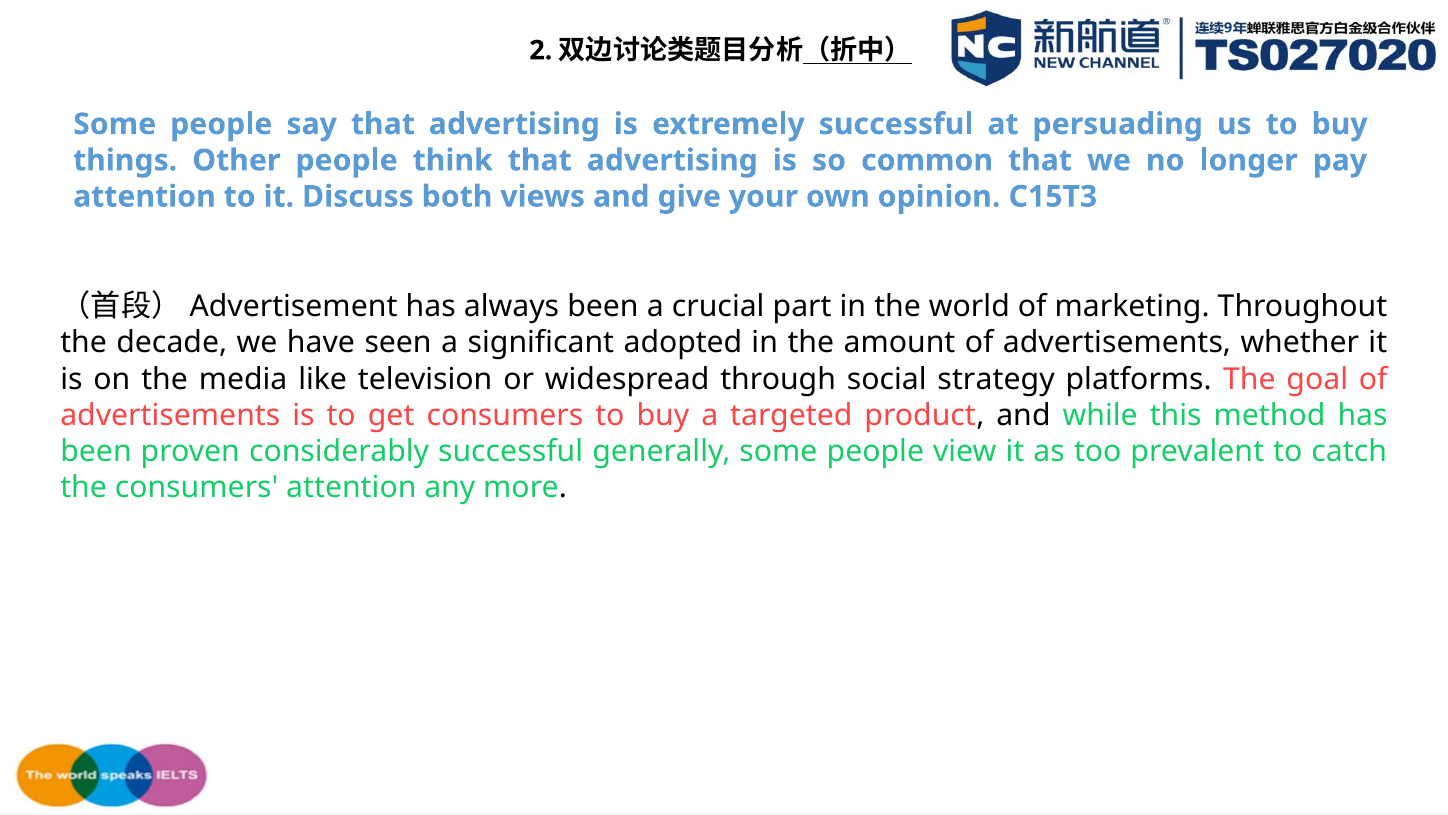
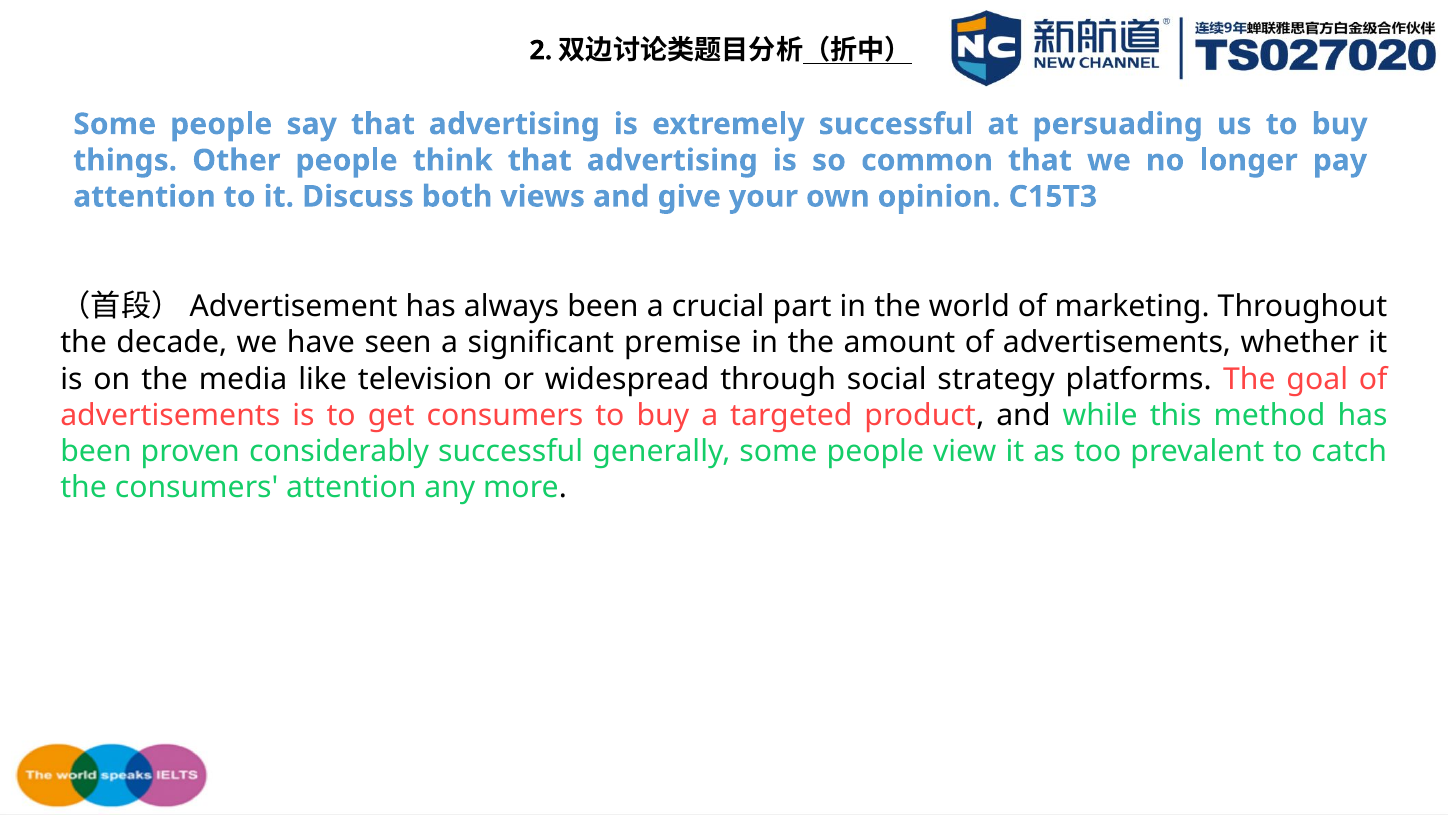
adopted: adopted -> premise (683, 343)
